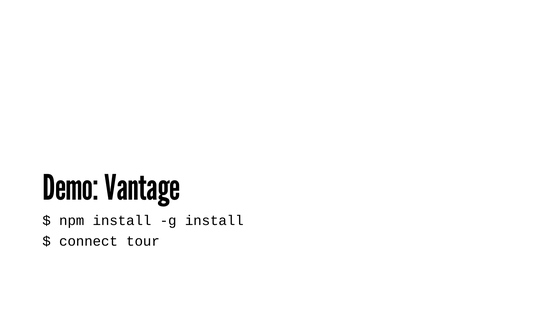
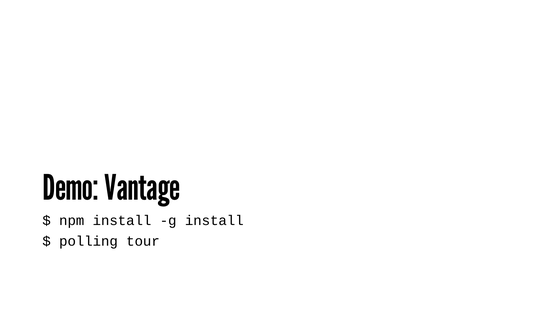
connect: connect -> polling (88, 241)
